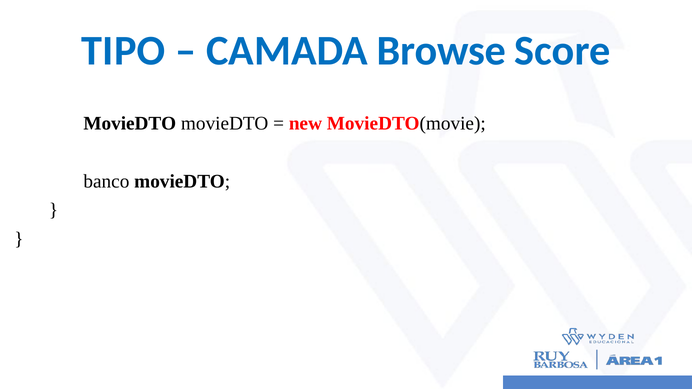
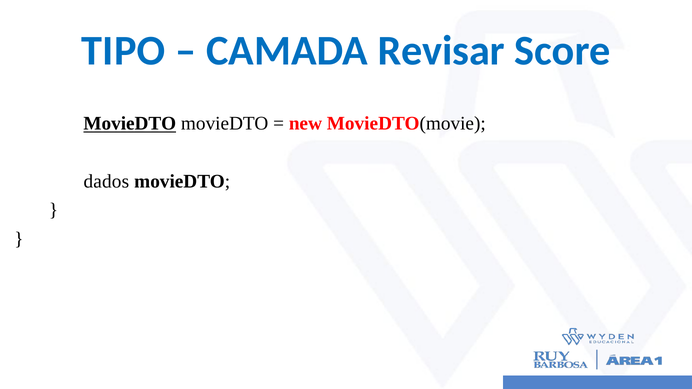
Browse: Browse -> Revisar (441, 51)
MovieDTO underline: none -> present (130, 124)
banco: banco -> dados (106, 181)
